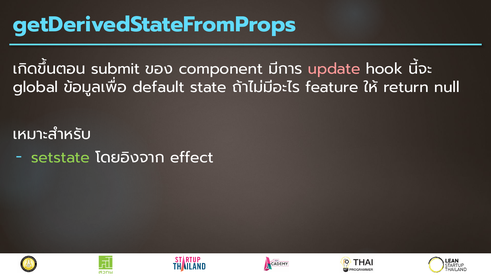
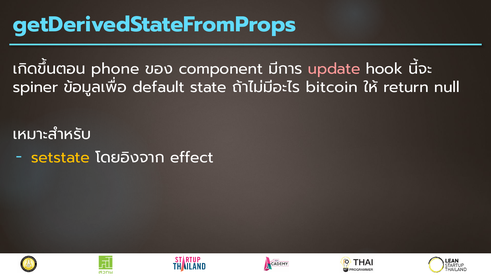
submit: submit -> phone (115, 69)
global: global -> spiner (36, 87)
feature: feature -> bitcoin (332, 87)
setstate colour: light green -> yellow (61, 158)
